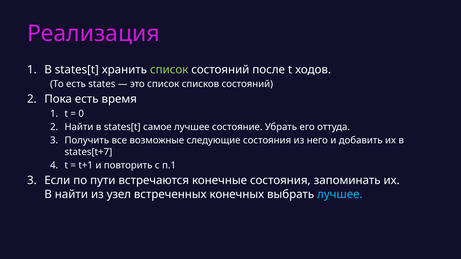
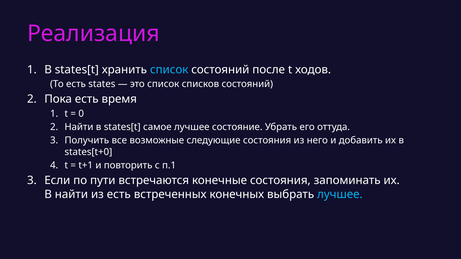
список colour: light green -> light blue (169, 70)
states[t+7: states[t+7 -> states[t+0 (88, 152)
из узел: узел -> есть (119, 195)
